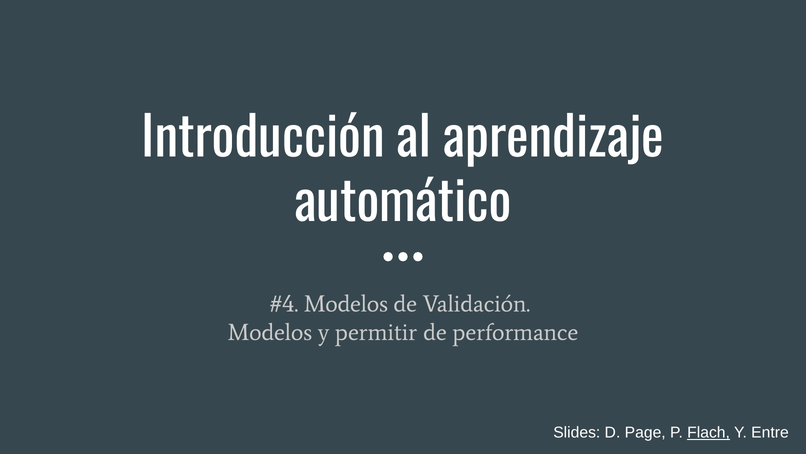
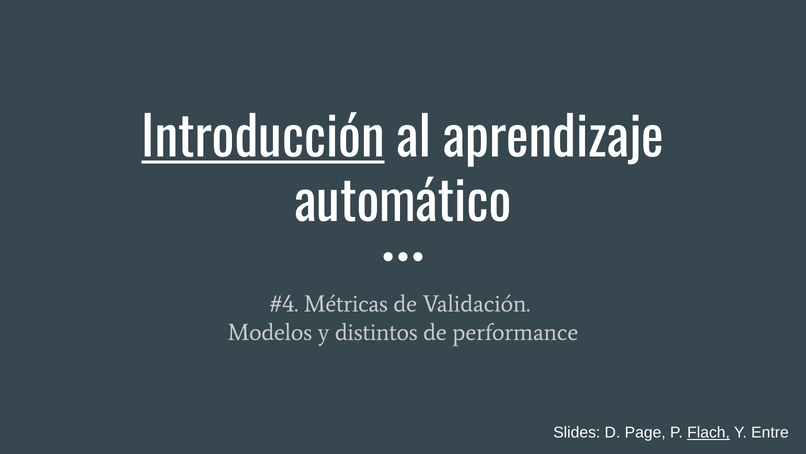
Introducción underline: none -> present (263, 139)
Modelos: Modelos -> Métricas (346, 304)
permitir: permitir -> distintos (376, 332)
